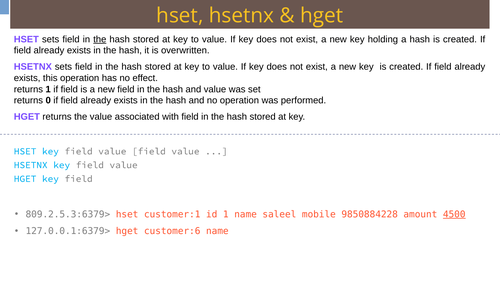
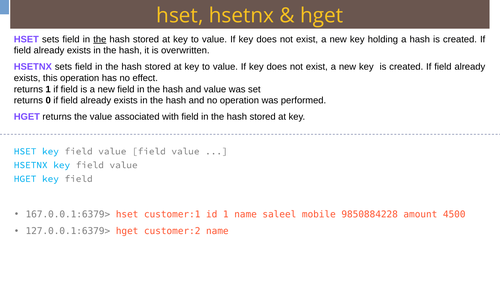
809.2.5.3:6379>: 809.2.5.3:6379> -> 167.0.0.1:6379> (68, 215)
4500 underline: present -> none (454, 215)
customer:6: customer:6 -> customer:2 (172, 231)
